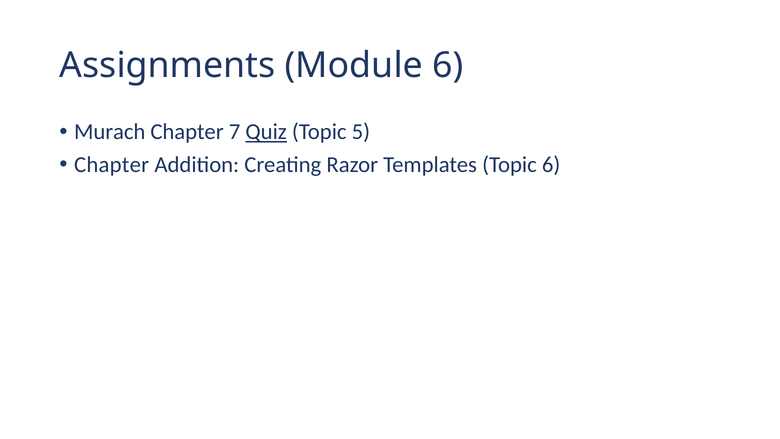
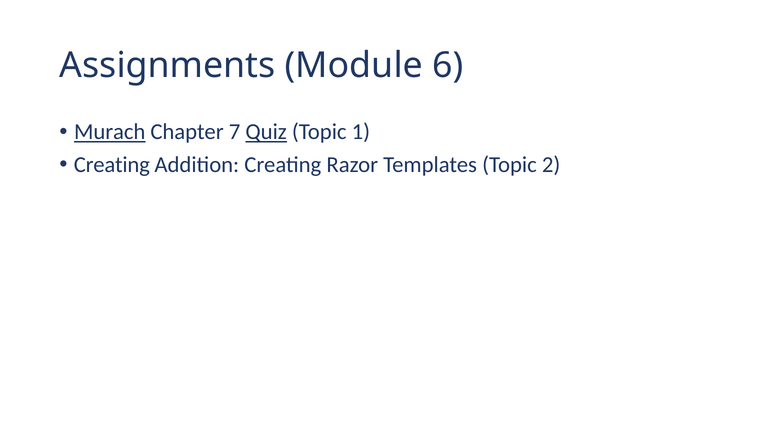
Murach underline: none -> present (110, 132)
5: 5 -> 1 (361, 132)
Chapter: Chapter -> Creating (112, 164)
Topic 6: 6 -> 2 (551, 164)
